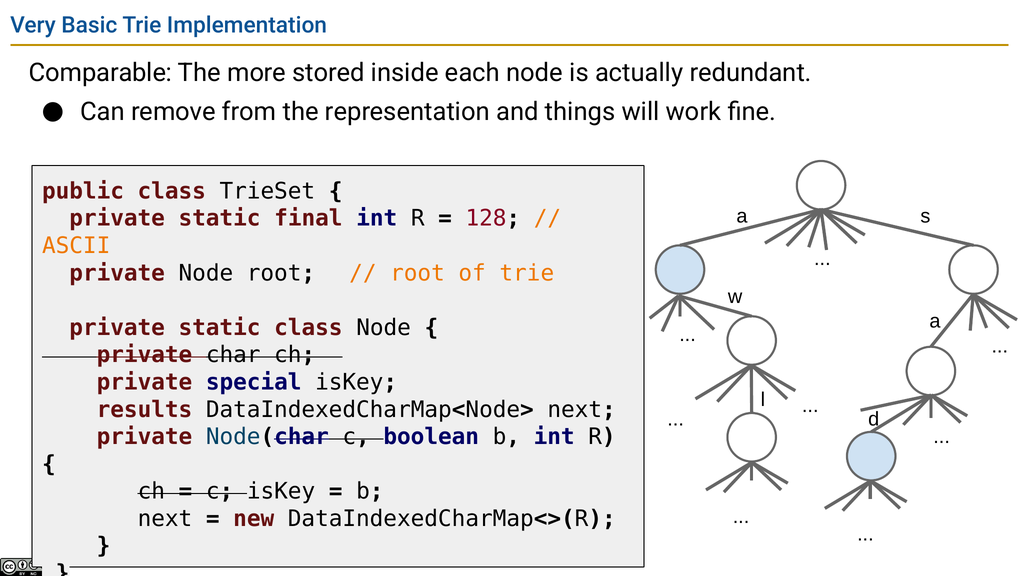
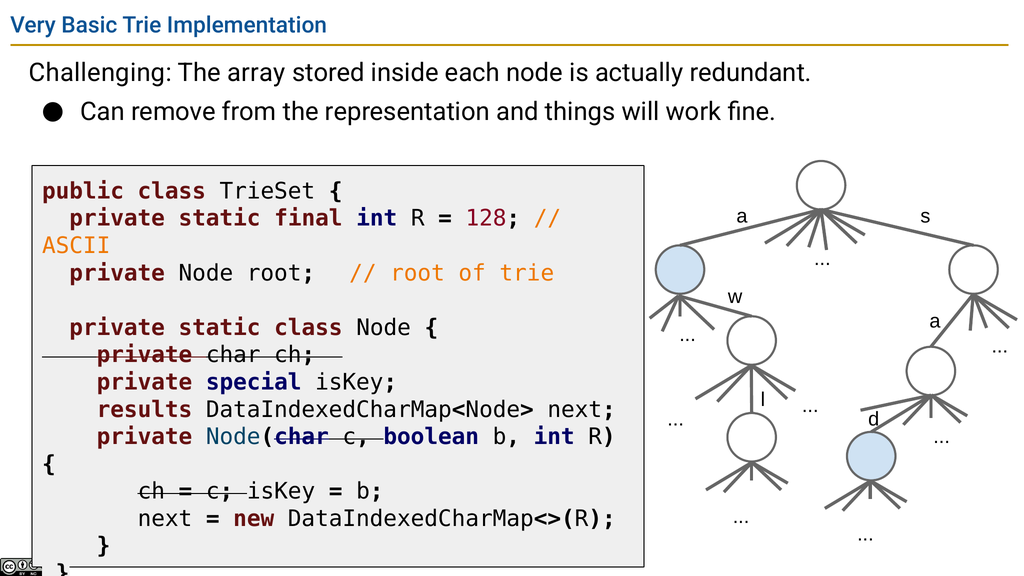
Comparable: Comparable -> Challenging (100, 73)
more: more -> array (256, 73)
